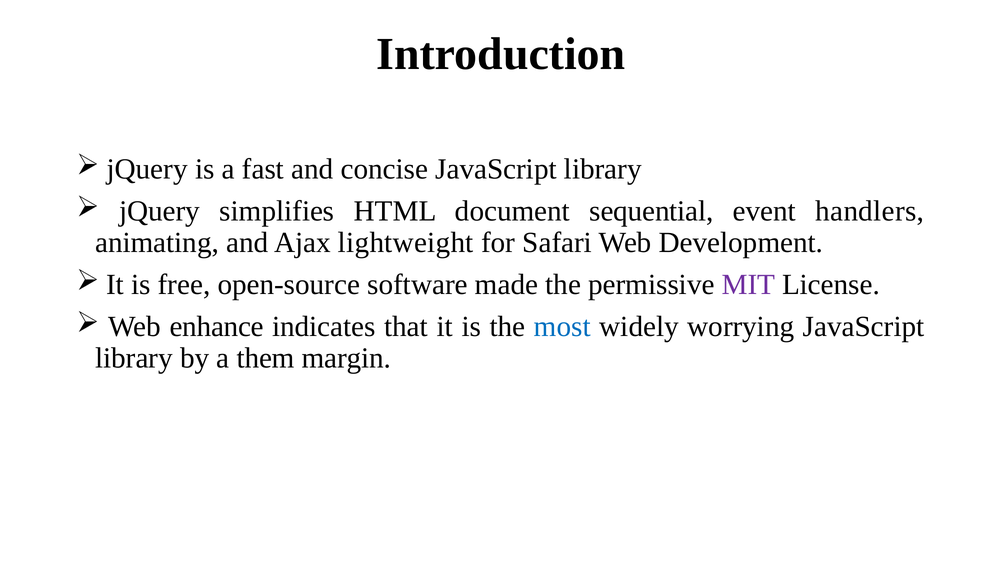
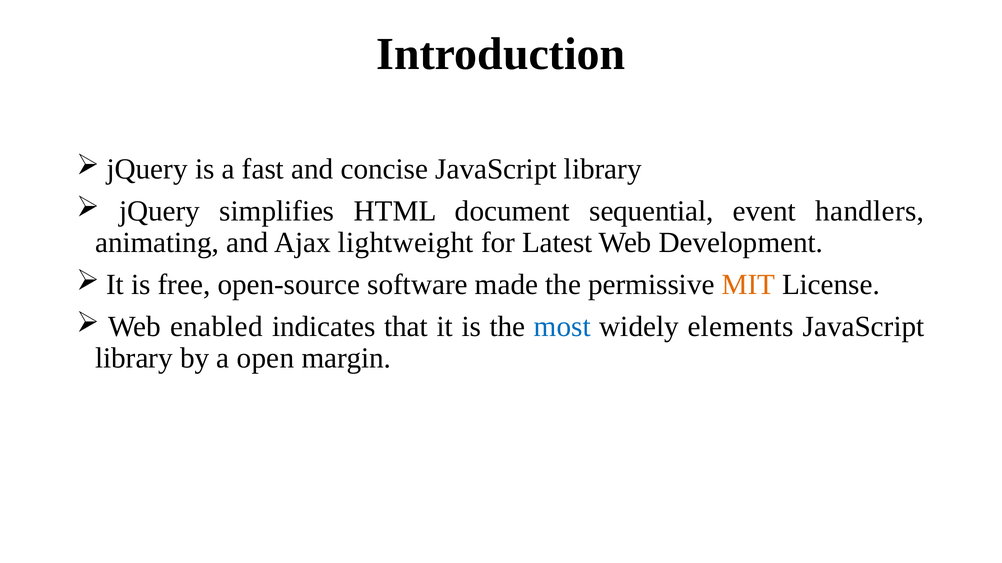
Safari: Safari -> Latest (557, 243)
MIT colour: purple -> orange (749, 285)
enhance: enhance -> enabled (216, 327)
worrying: worrying -> elements (741, 327)
them: them -> open (265, 359)
